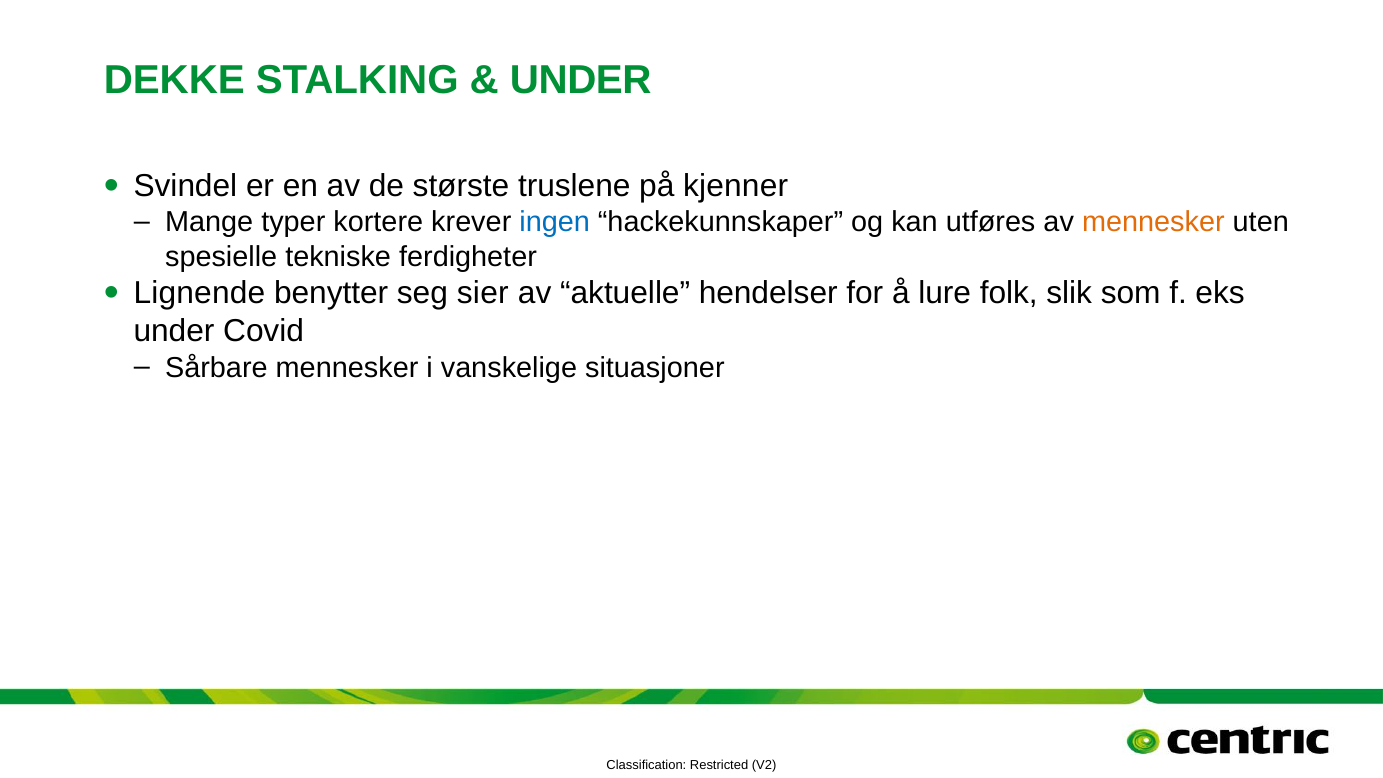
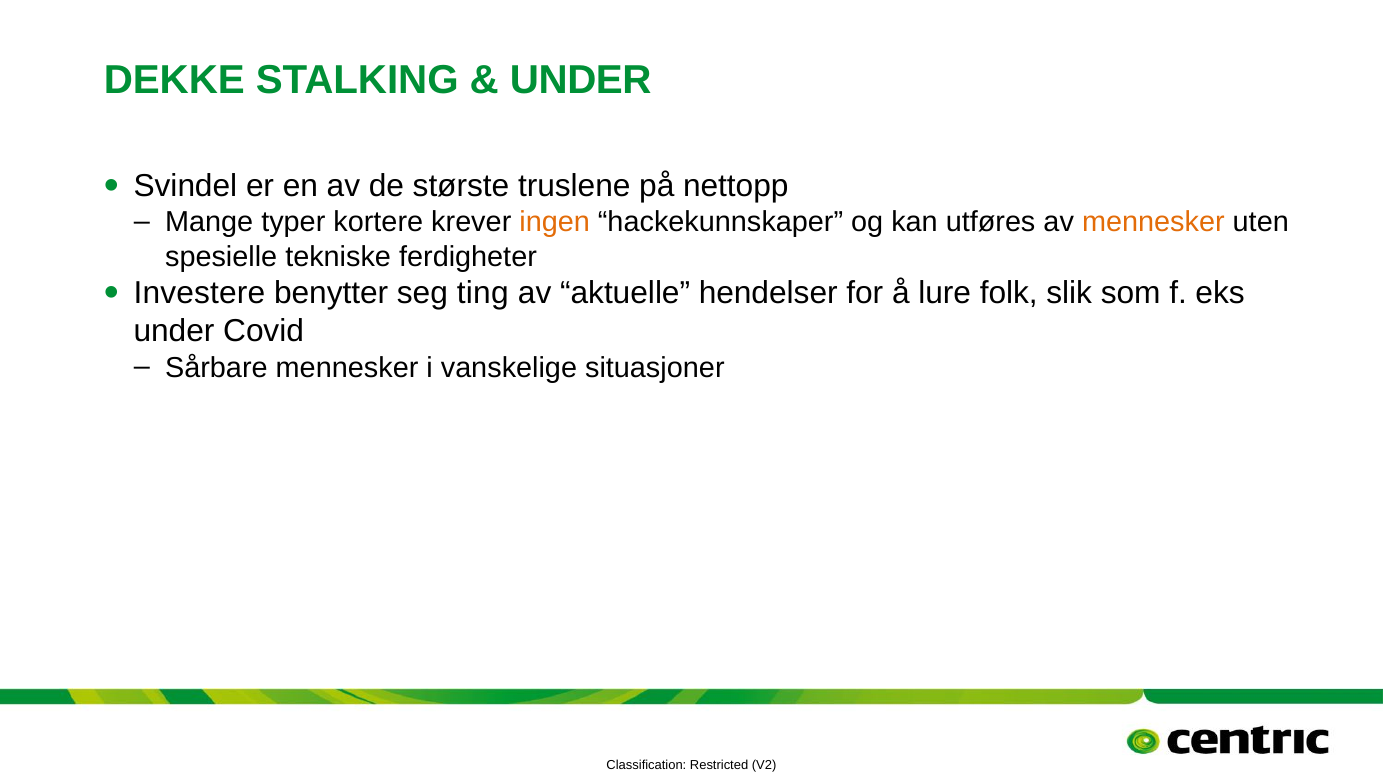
kjenner: kjenner -> nettopp (736, 186)
ingen colour: blue -> orange (555, 222)
Lignende: Lignende -> Investere (199, 293)
sier: sier -> ting (483, 293)
